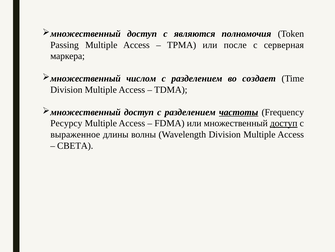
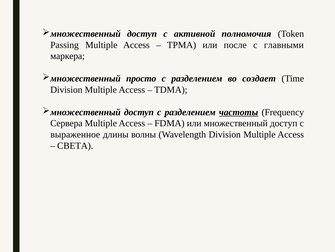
являются: являются -> активной (195, 34)
серверная: серверная -> главными (284, 45)
числом: числом -> просто (141, 78)
Ресурсу: Ресурсу -> Сервера (66, 123)
доступ underline: present -> none (284, 123)
